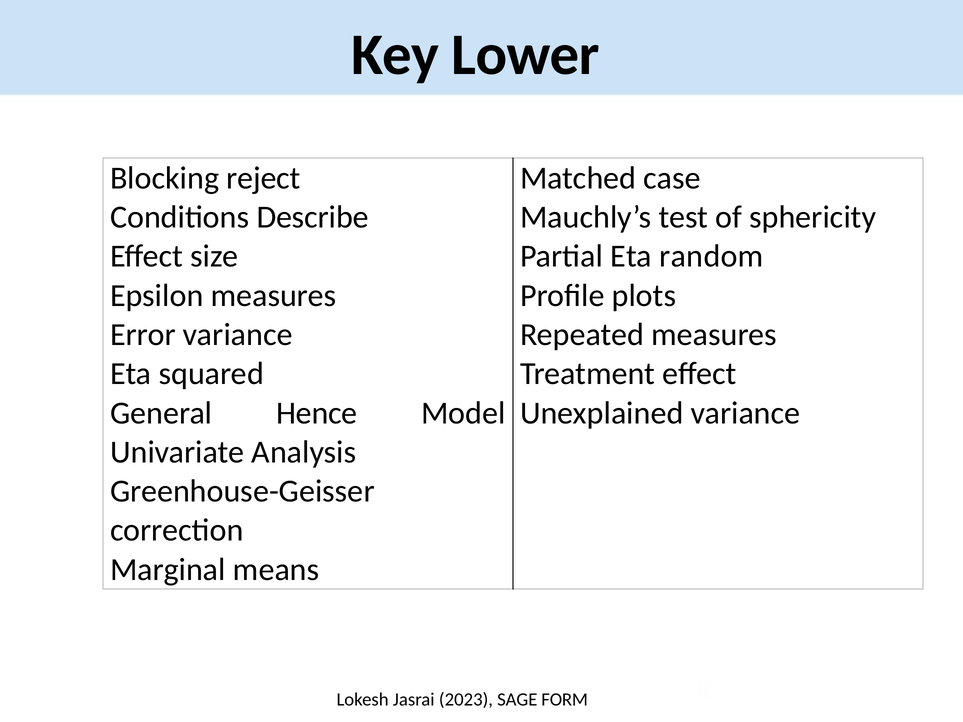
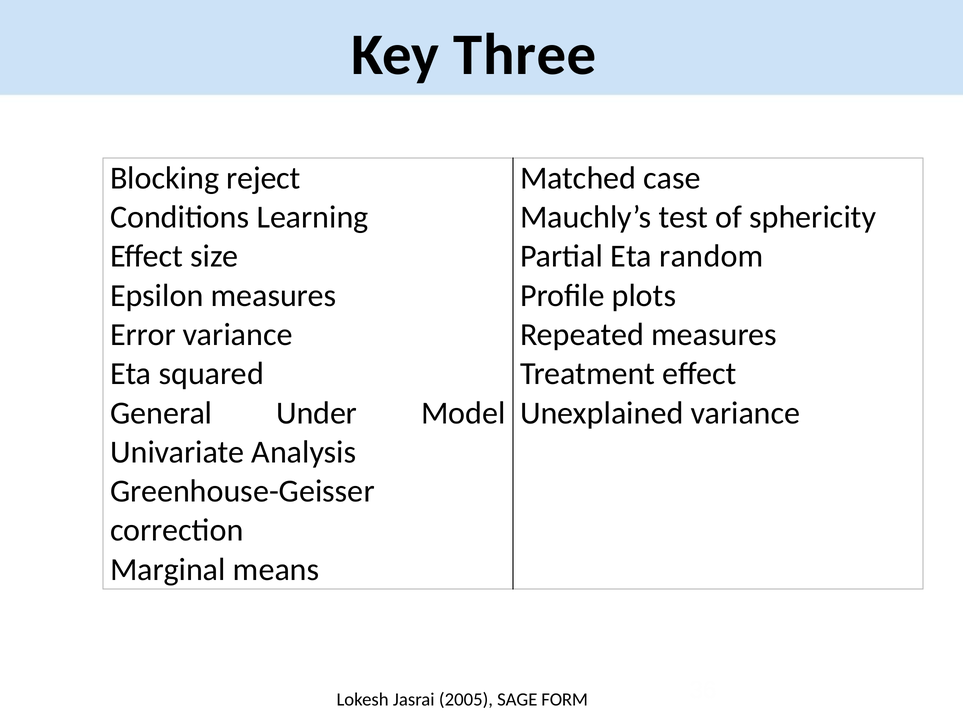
Lower: Lower -> Three (525, 55)
Describe: Describe -> Learning (313, 217)
Hence: Hence -> Under (317, 413)
2023: 2023 -> 2005 (466, 700)
